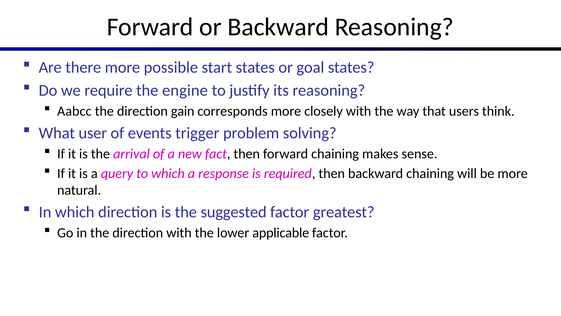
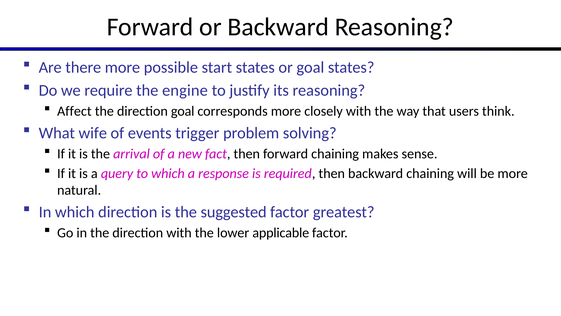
Aabcc: Aabcc -> Affect (74, 111)
direction gain: gain -> goal (183, 111)
user: user -> wife (93, 133)
